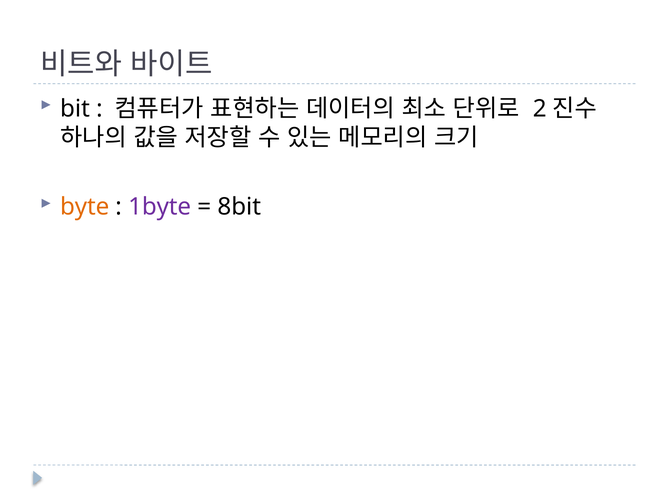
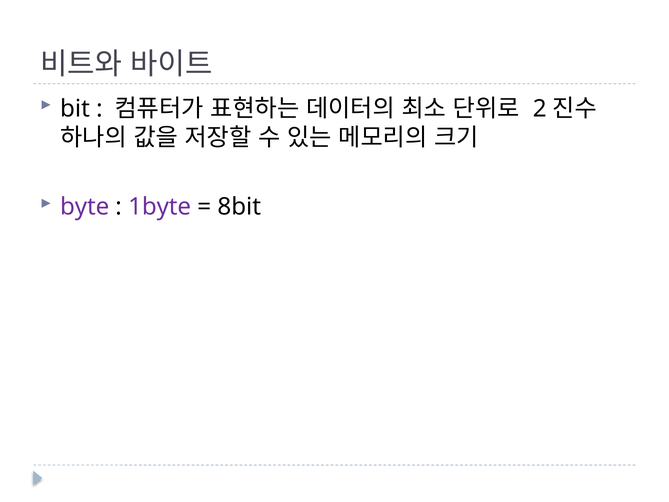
byte colour: orange -> purple (85, 207)
